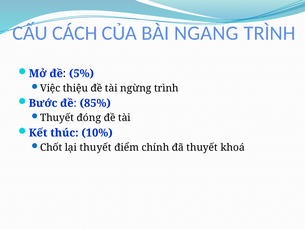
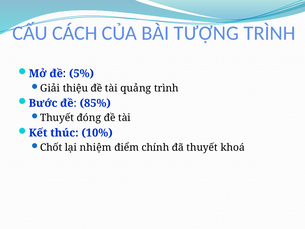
NGANG: NGANG -> TƯỢNG (206, 33)
Việc: Việc -> Giải (50, 88)
ngừng: ngừng -> quảng (136, 88)
lại thuyết: thuyết -> nhiệm (96, 147)
